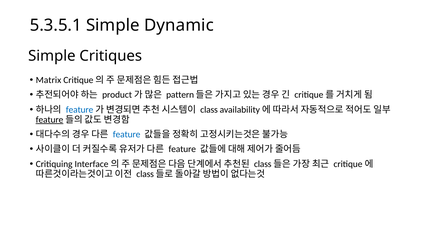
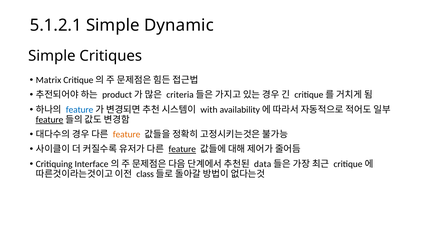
5.3.5.1: 5.3.5.1 -> 5.1.2.1 (56, 25)
pattern: pattern -> criteria (180, 95)
class: class -> with (209, 110)
feature colour: blue -> orange (127, 134)
feature underline: none -> present (182, 149)
class: class -> data (263, 164)
